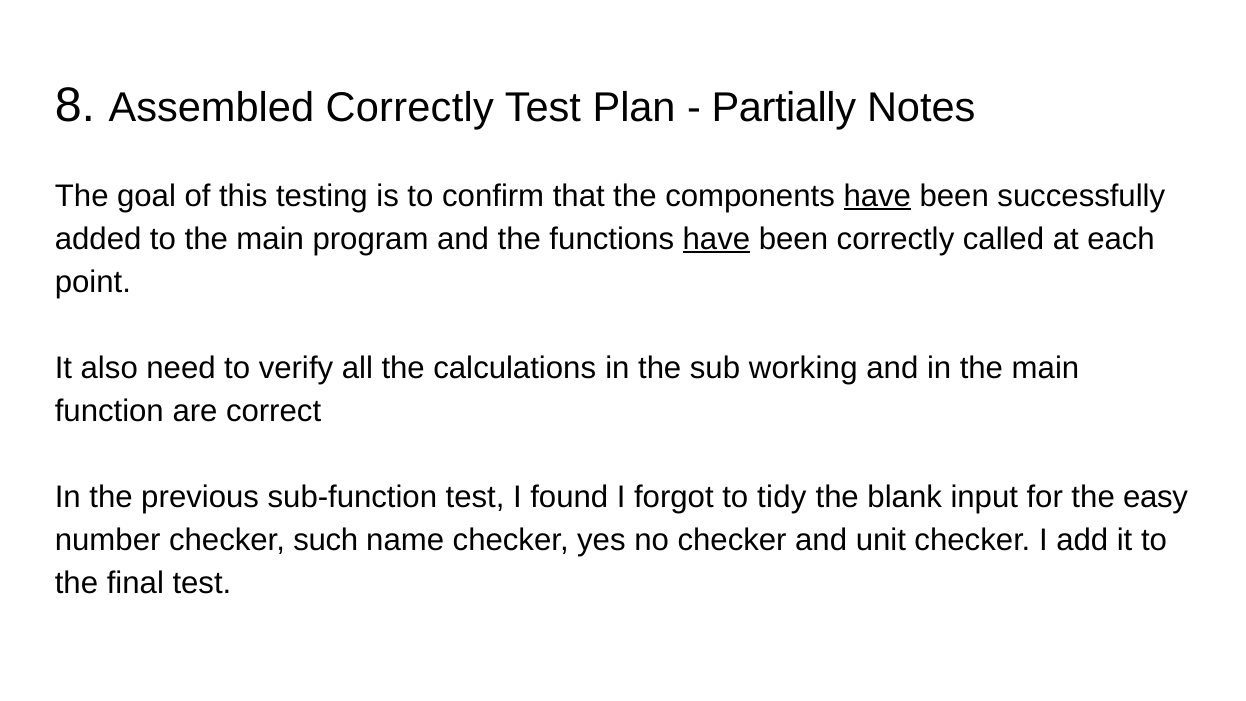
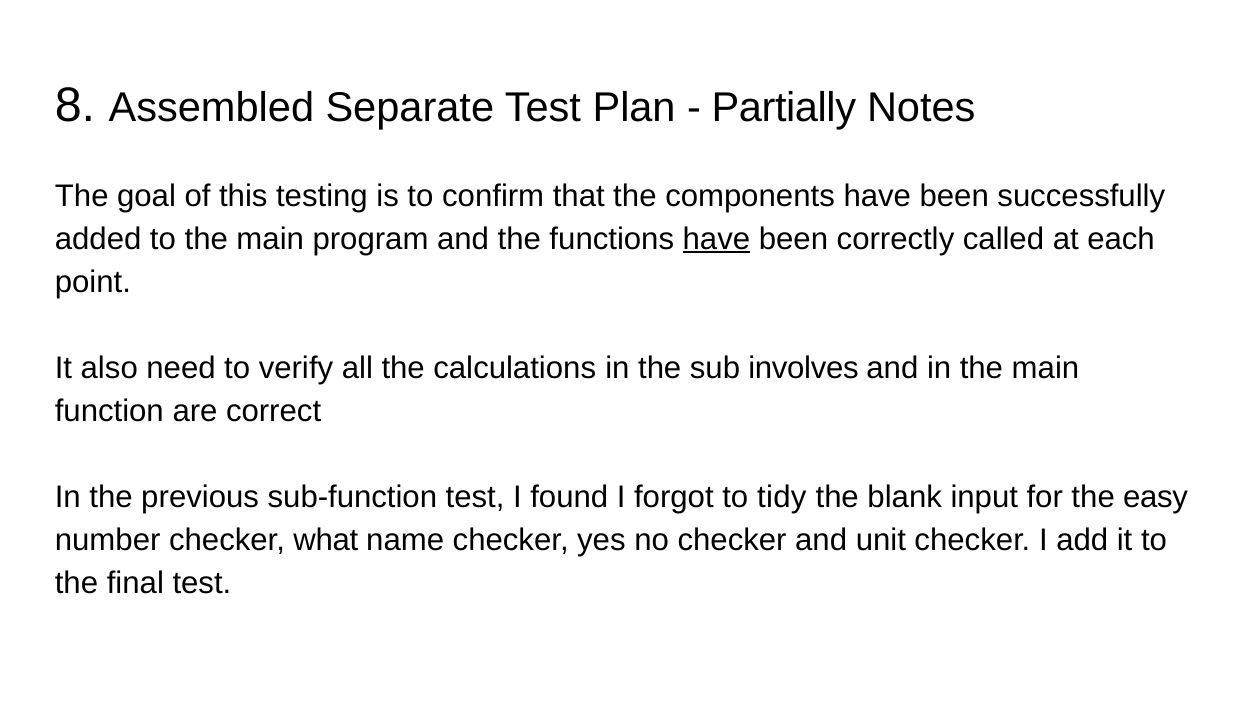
Assembled Correctly: Correctly -> Separate (410, 108)
have underline: present -> none (877, 196)
working: working -> involves (803, 368)
such: such -> what (326, 540)
